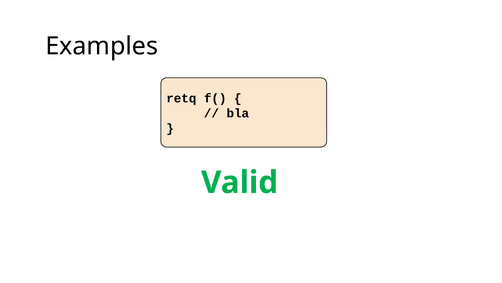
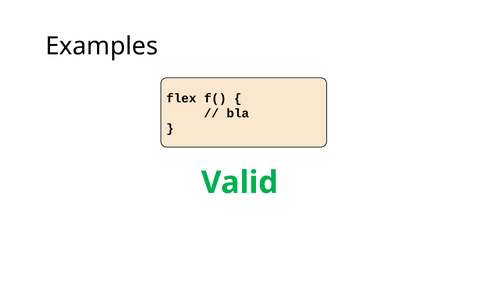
retq: retq -> flex (181, 98)
